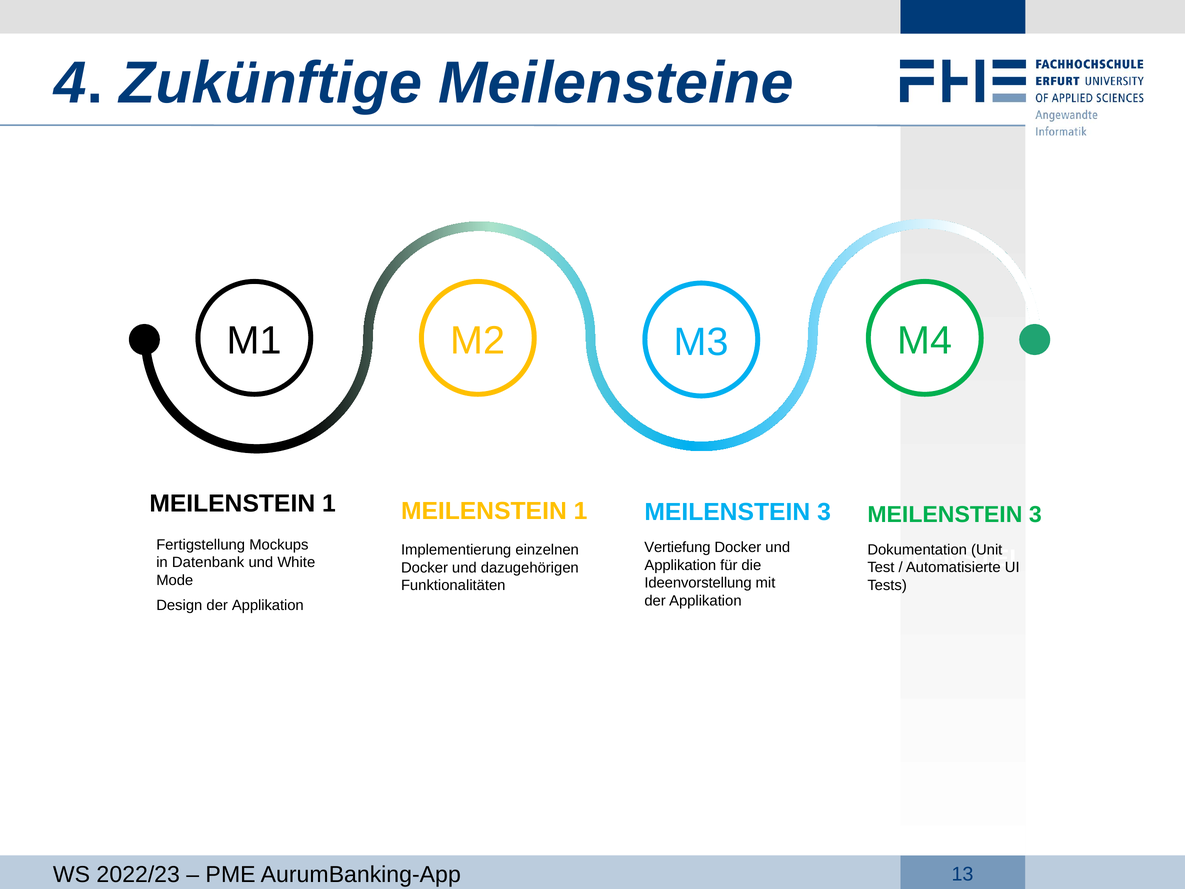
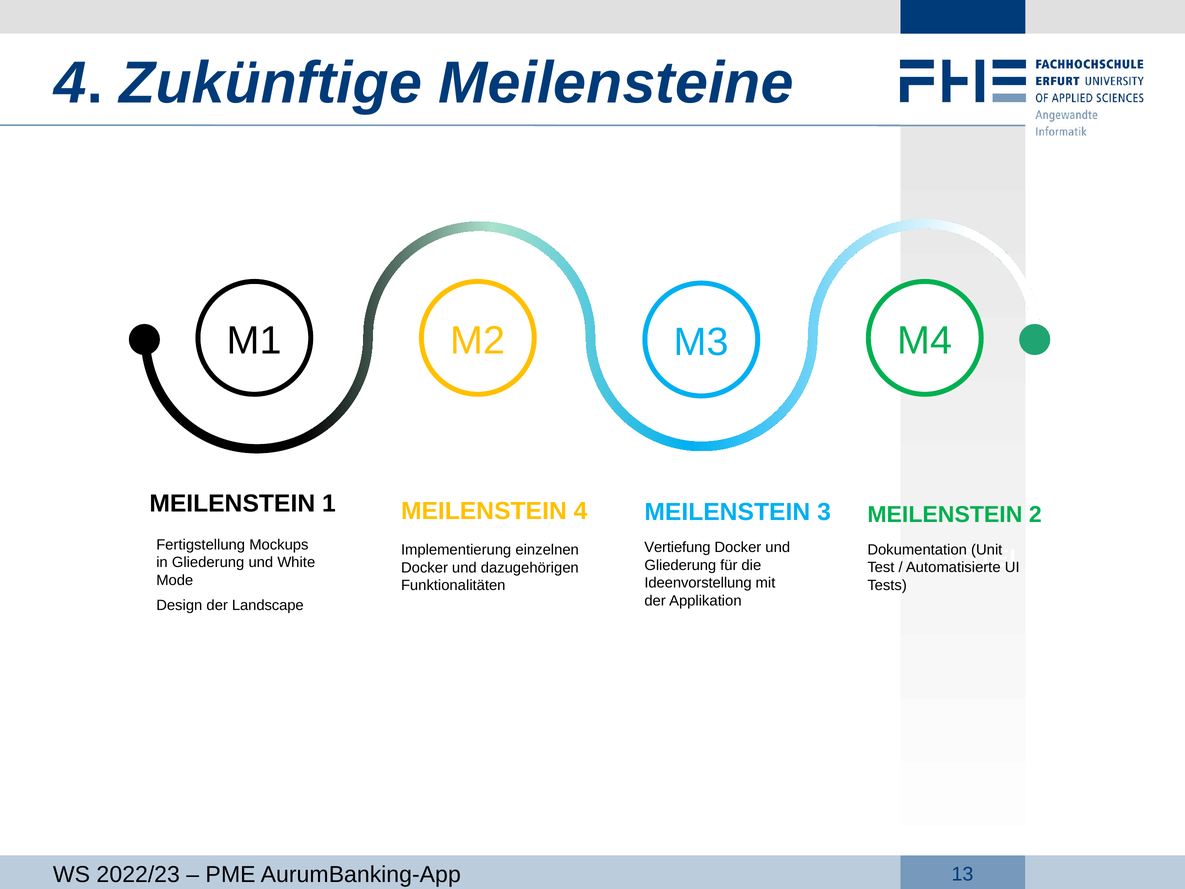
1: 1 -> 4 (581, 511)
3: 3 -> 2 (1035, 515)
in Datenbank: Datenbank -> Gliederung (208, 562)
Applikation: Applikation -> Gliederung (680, 565)
Design der Applikation: Applikation -> Landscape (268, 605)
